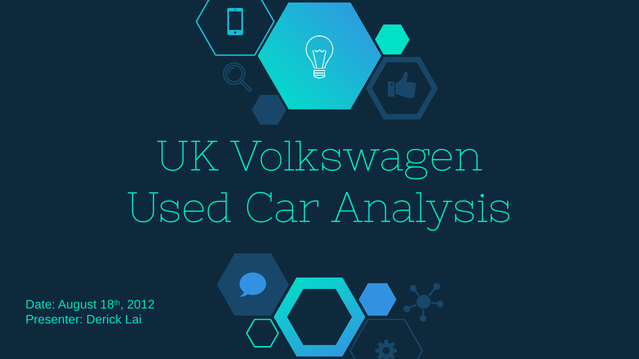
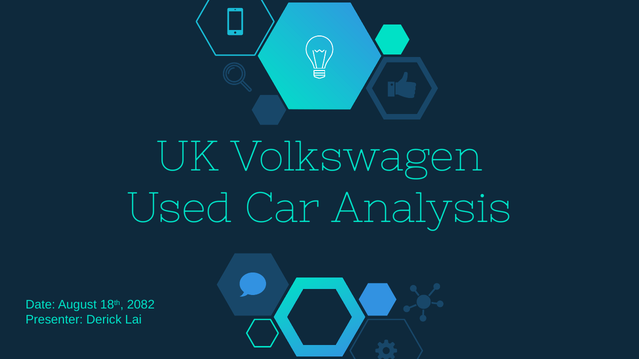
2012: 2012 -> 2082 (141, 305)
